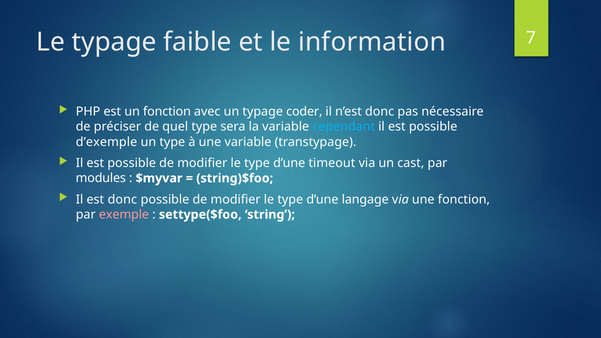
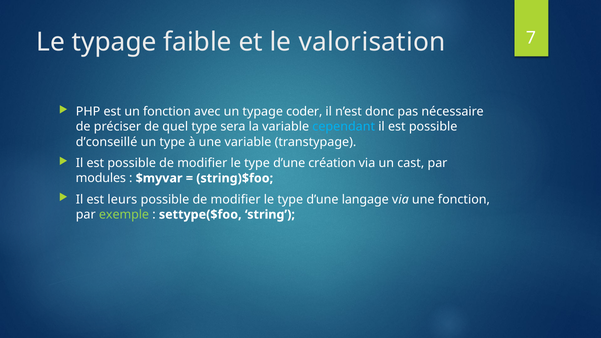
information: information -> valorisation (372, 42)
d’exemple: d’exemple -> d’conseillé (107, 142)
timeout: timeout -> création (332, 163)
est donc: donc -> leurs (122, 200)
exemple colour: pink -> light green (124, 215)
